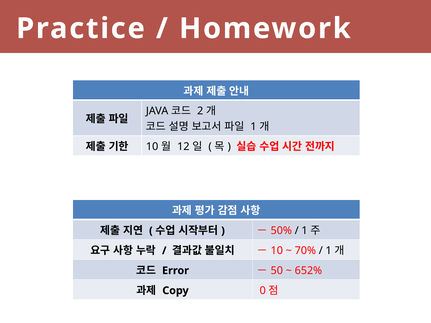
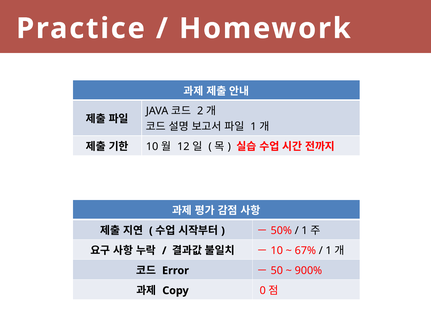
70%: 70% -> 67% (305, 251)
652%: 652% -> 900% (308, 271)
